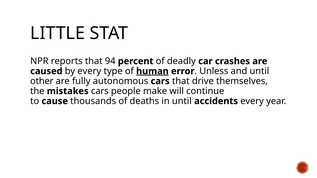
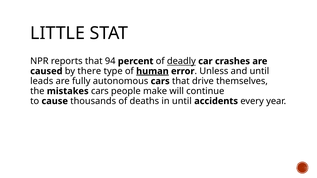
deadly underline: none -> present (181, 61)
by every: every -> there (89, 71)
other: other -> leads (42, 81)
